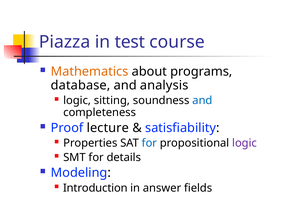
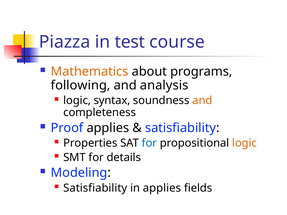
database: database -> following (81, 85)
sitting: sitting -> syntax (112, 101)
and colour: blue -> orange (202, 101)
Proof lecture: lecture -> applies (108, 128)
logic colour: purple -> orange (244, 143)
Introduction: Introduction -> Satisfiability (95, 188)
in answer: answer -> applies (162, 188)
